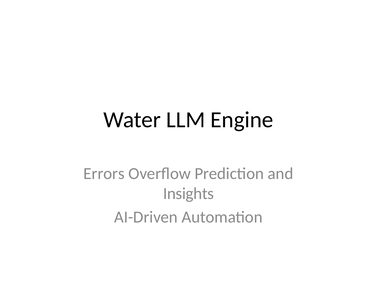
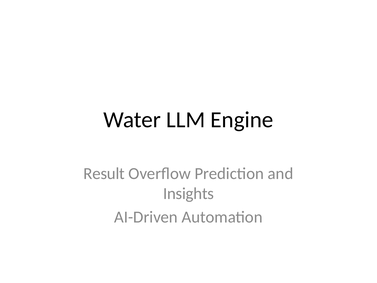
Errors: Errors -> Result (104, 173)
